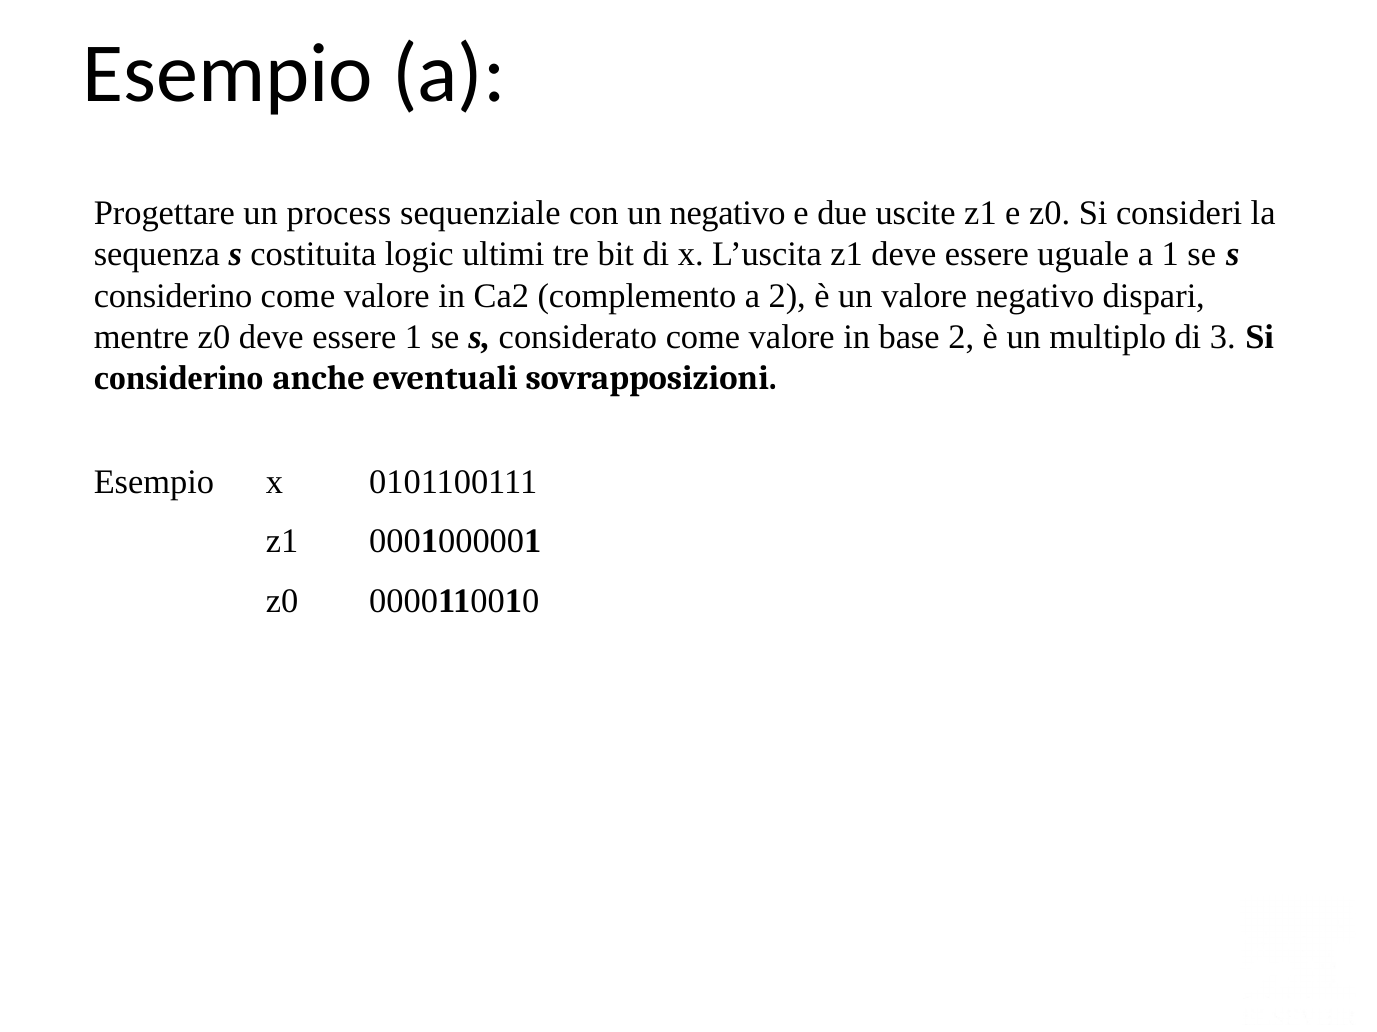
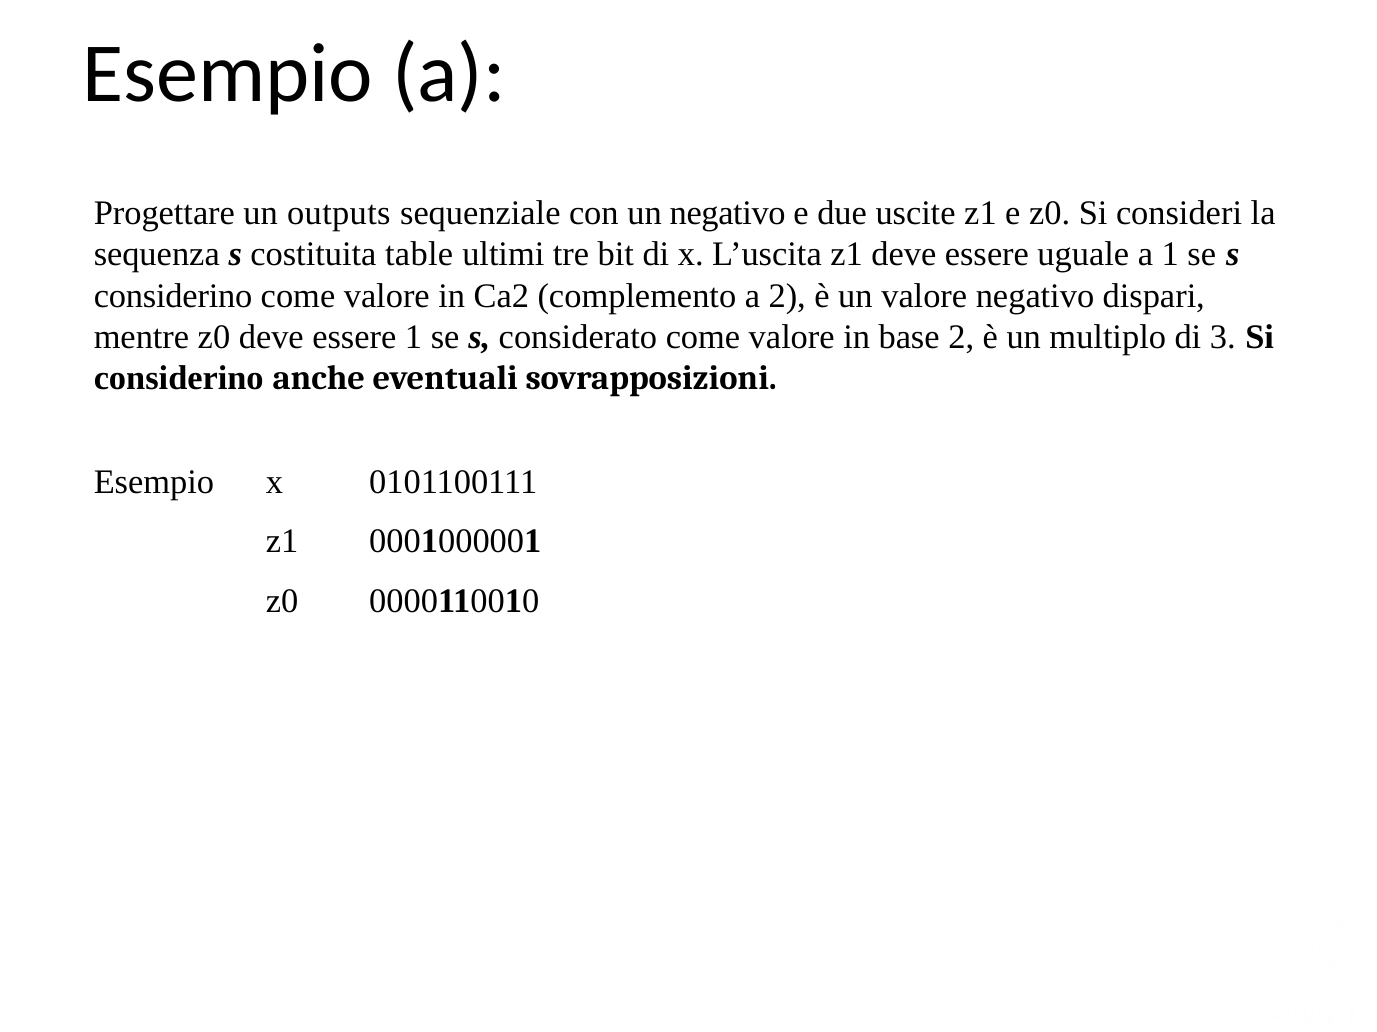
process: process -> outputs (339, 213)
logic: logic -> table (419, 255)
